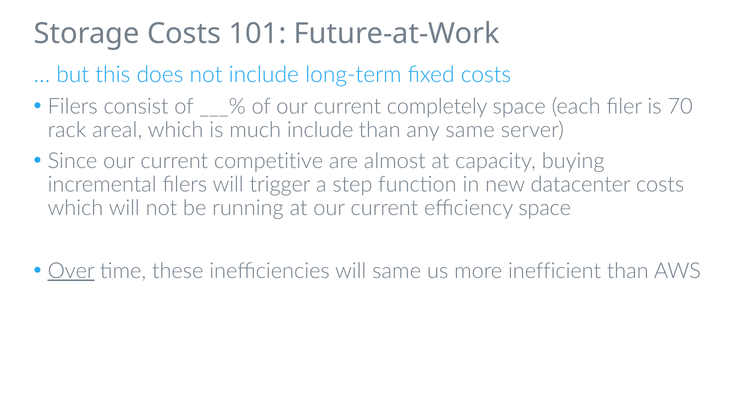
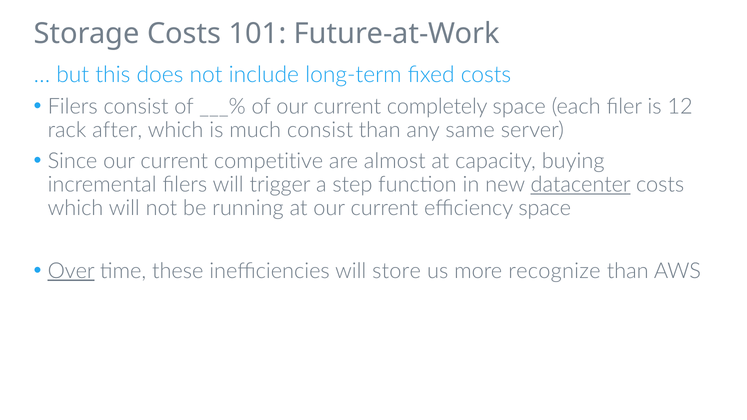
70: 70 -> 12 (680, 106)
areal: areal -> after (117, 130)
much include: include -> consist (320, 130)
datacenter underline: none -> present (581, 185)
will same: same -> store (397, 271)
inefficient: inefficient -> recognize (554, 271)
